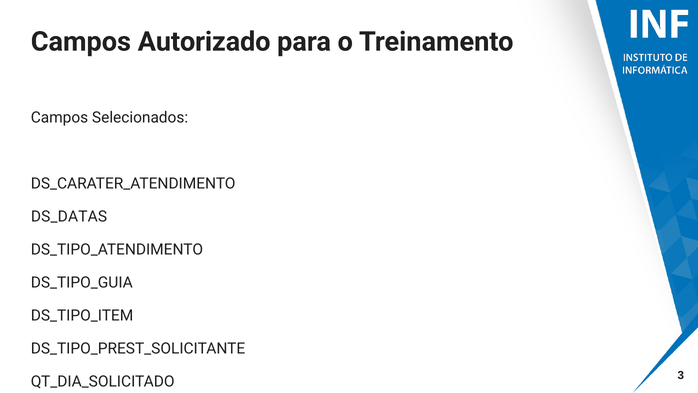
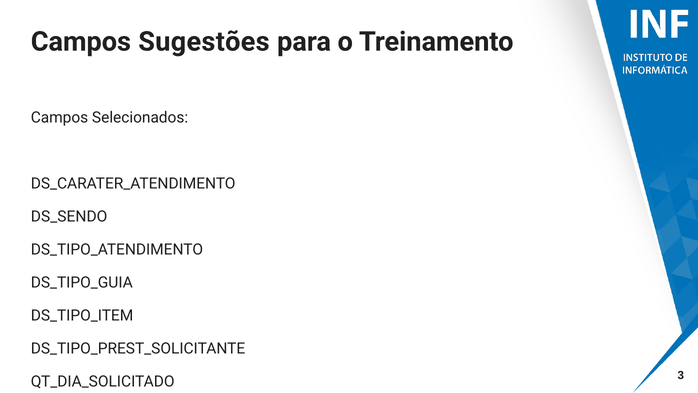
Autorizado: Autorizado -> Sugestões (204, 42)
DS_DATAS: DS_DATAS -> DS_SENDO (69, 216)
